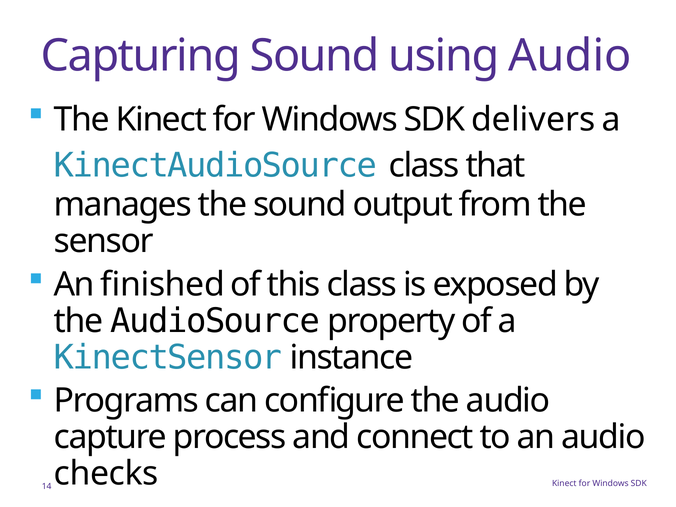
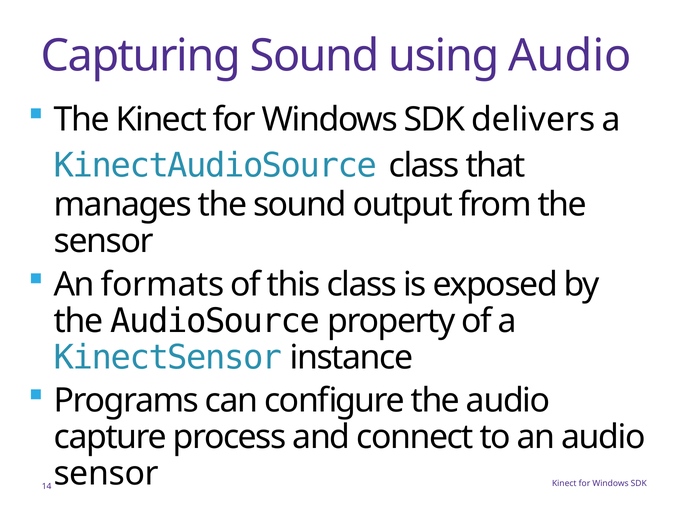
finished: finished -> formats (163, 284)
checks: checks -> sensor (106, 474)
